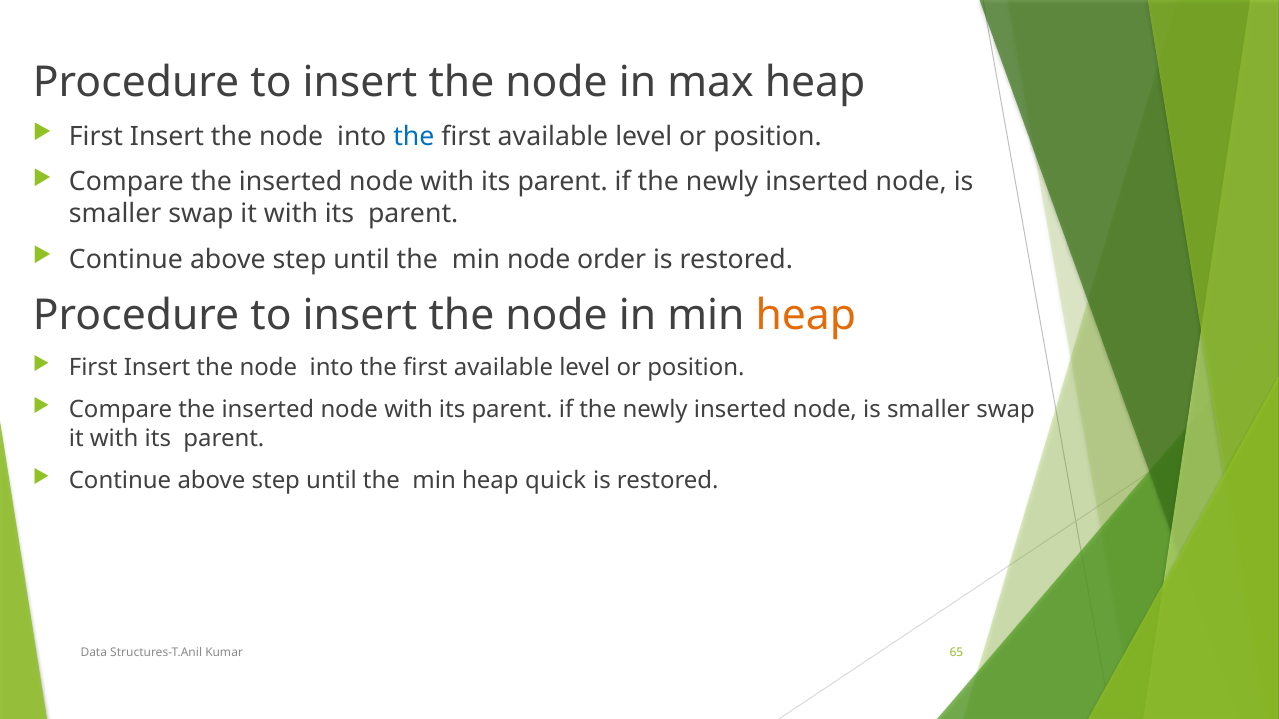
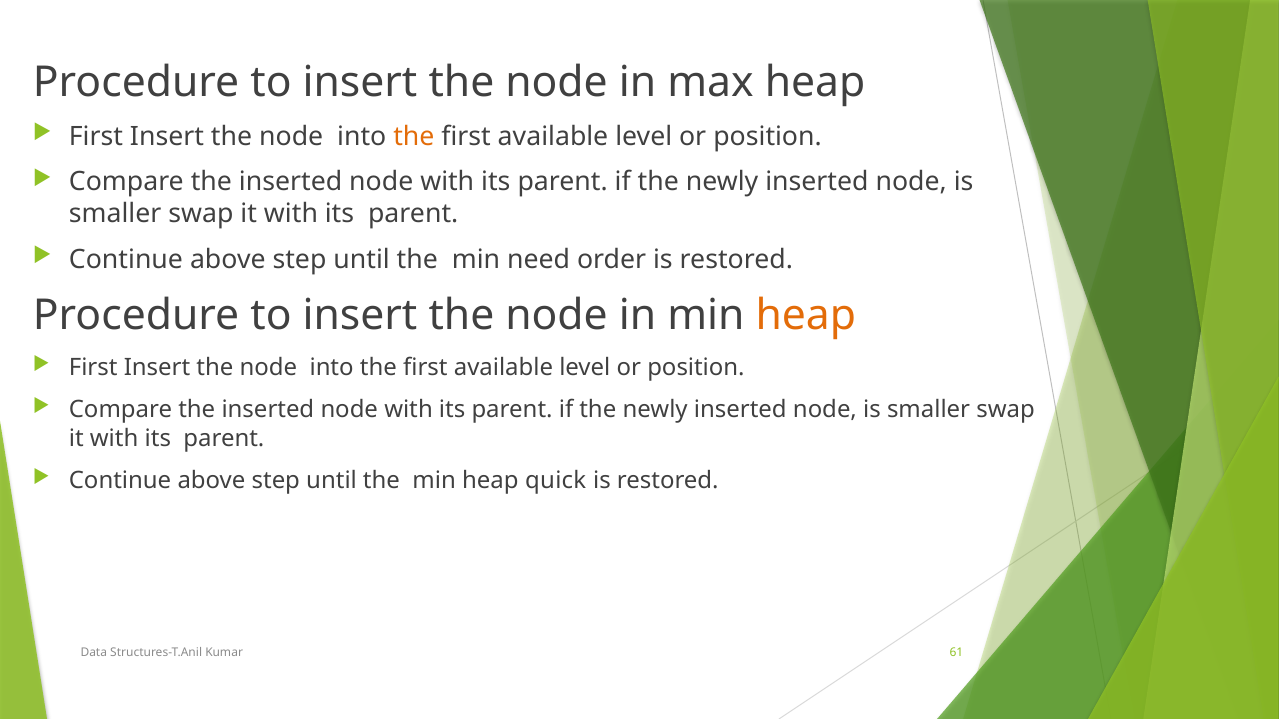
the colour: blue -> orange (414, 137)
min node: node -> need (539, 259)
65: 65 -> 61 (957, 653)
